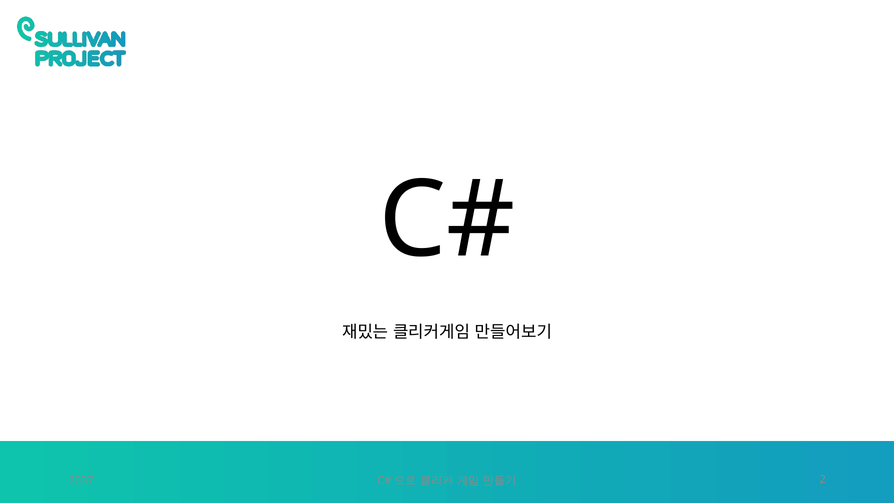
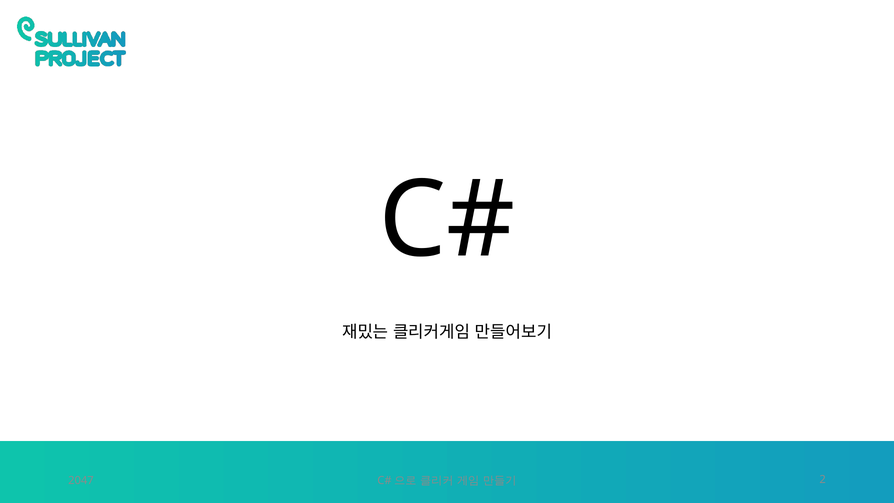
2037: 2037 -> 2047 (81, 480)
